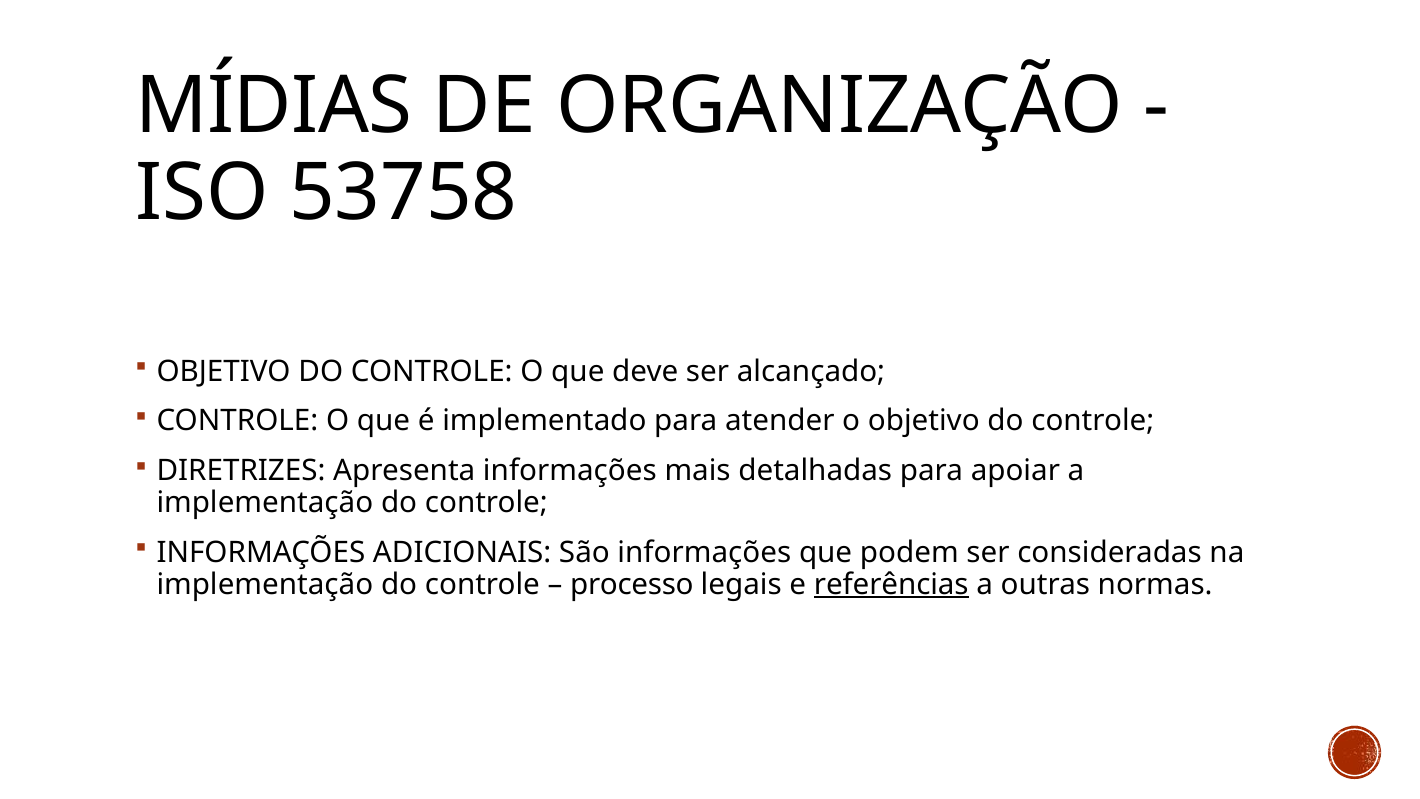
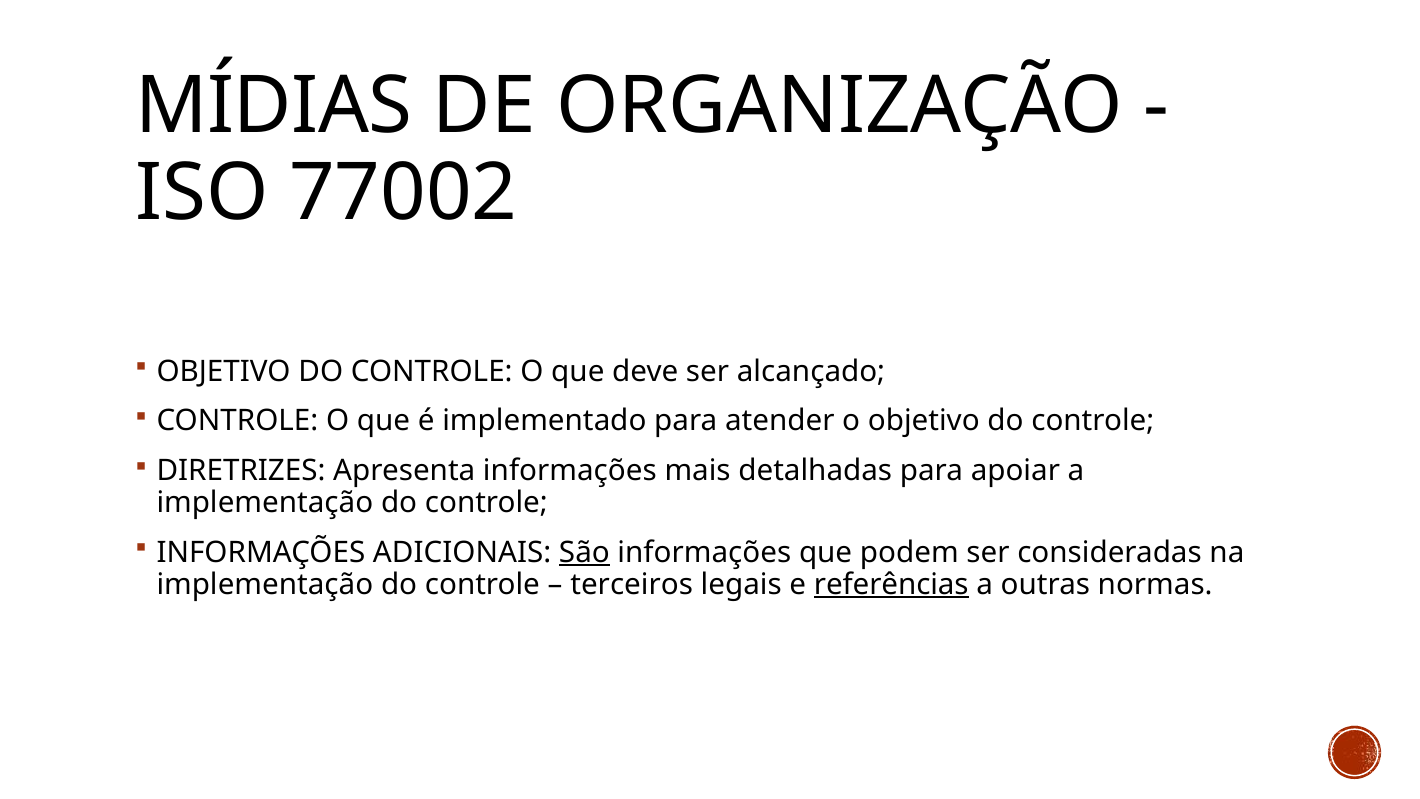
53758: 53758 -> 77002 (403, 193)
São underline: none -> present (584, 552)
processo: processo -> terceiros (632, 584)
